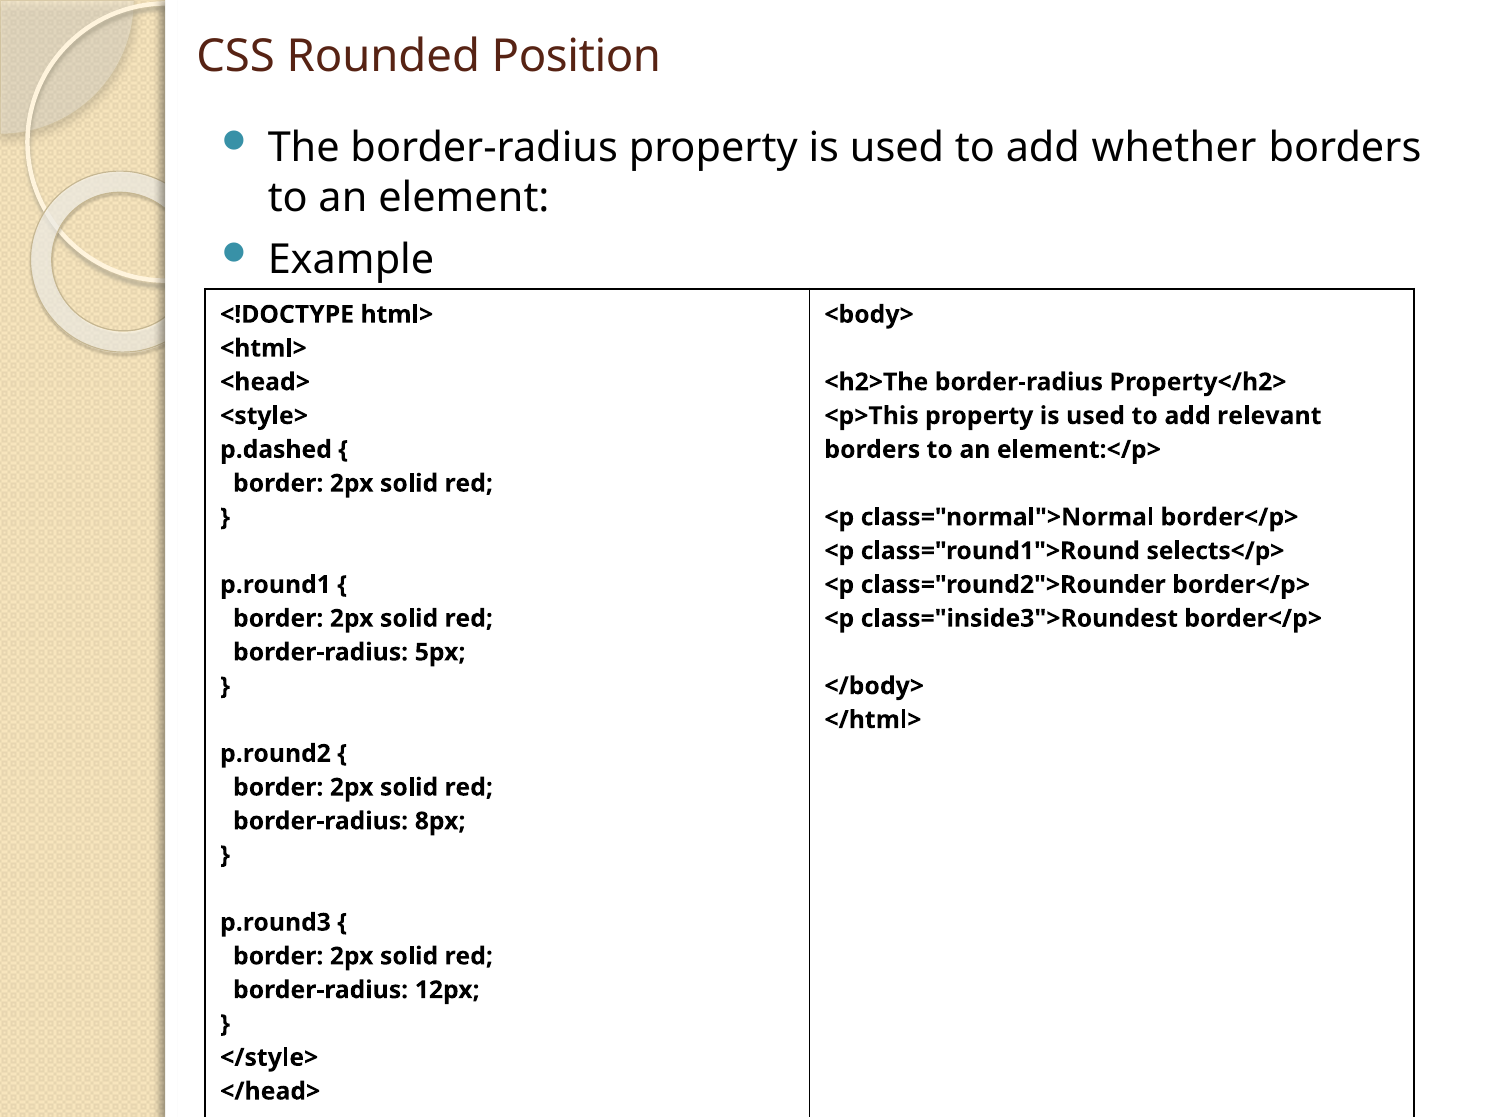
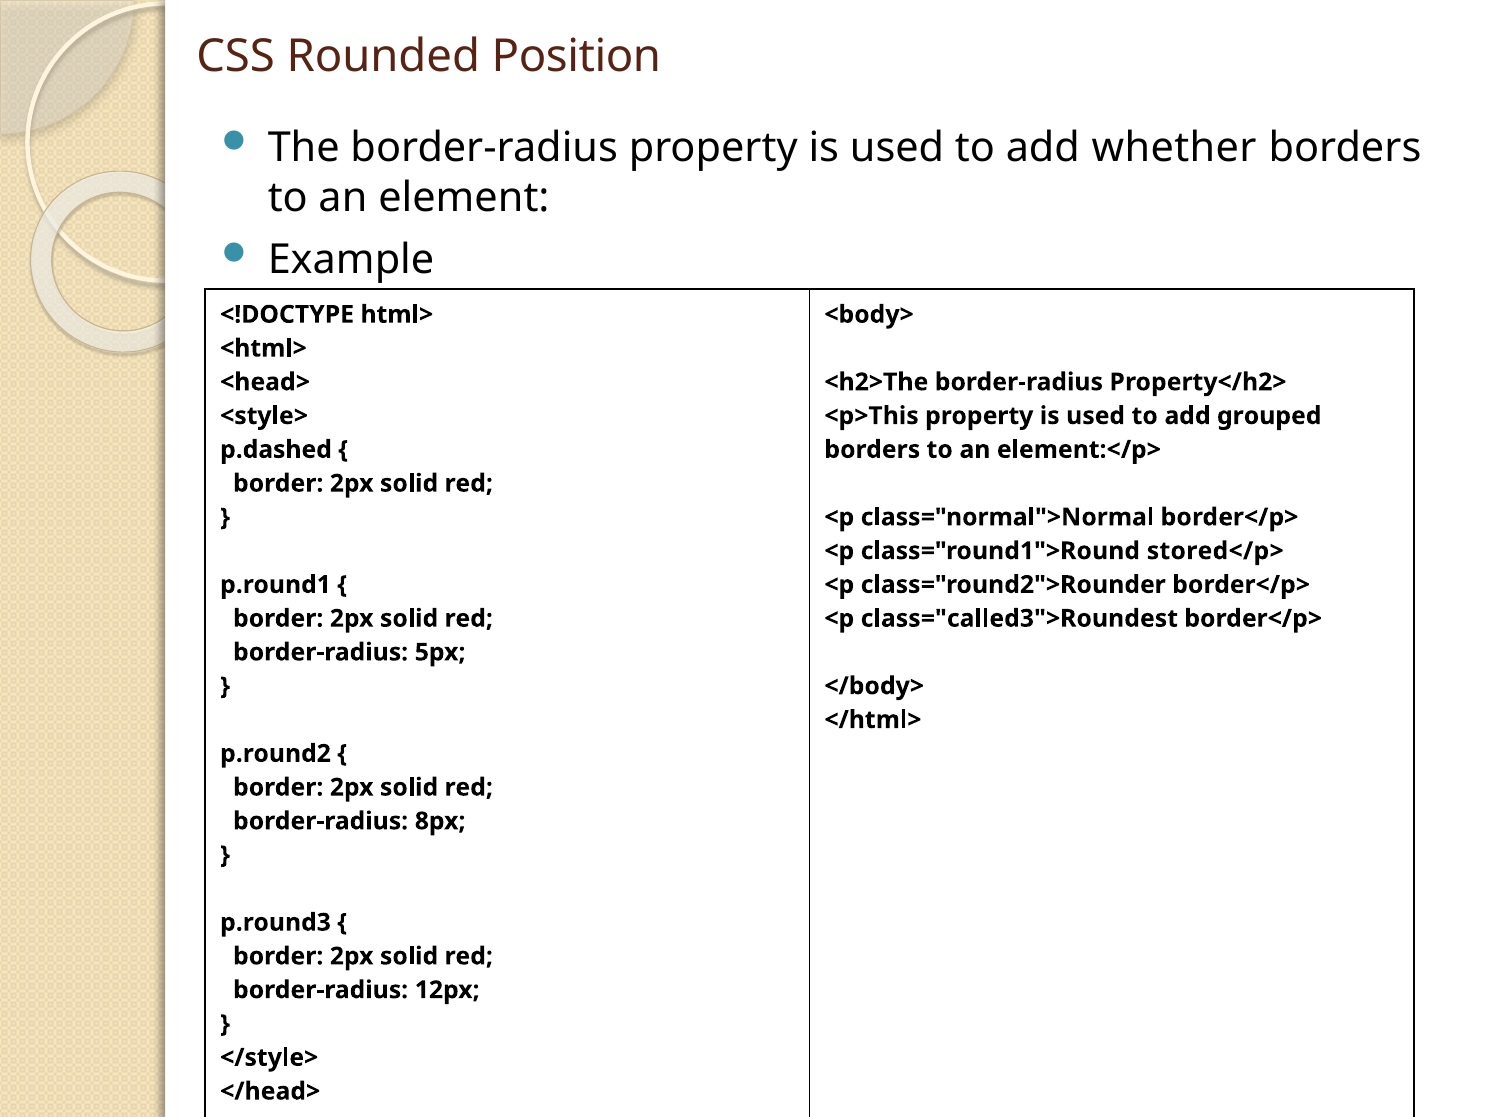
relevant: relevant -> grouped (1269, 416)
selects</p>: selects</p> -> stored</p> (1215, 551)
class="inside3">Roundest: class="inside3">Roundest -> class="called3">Roundest (1019, 619)
